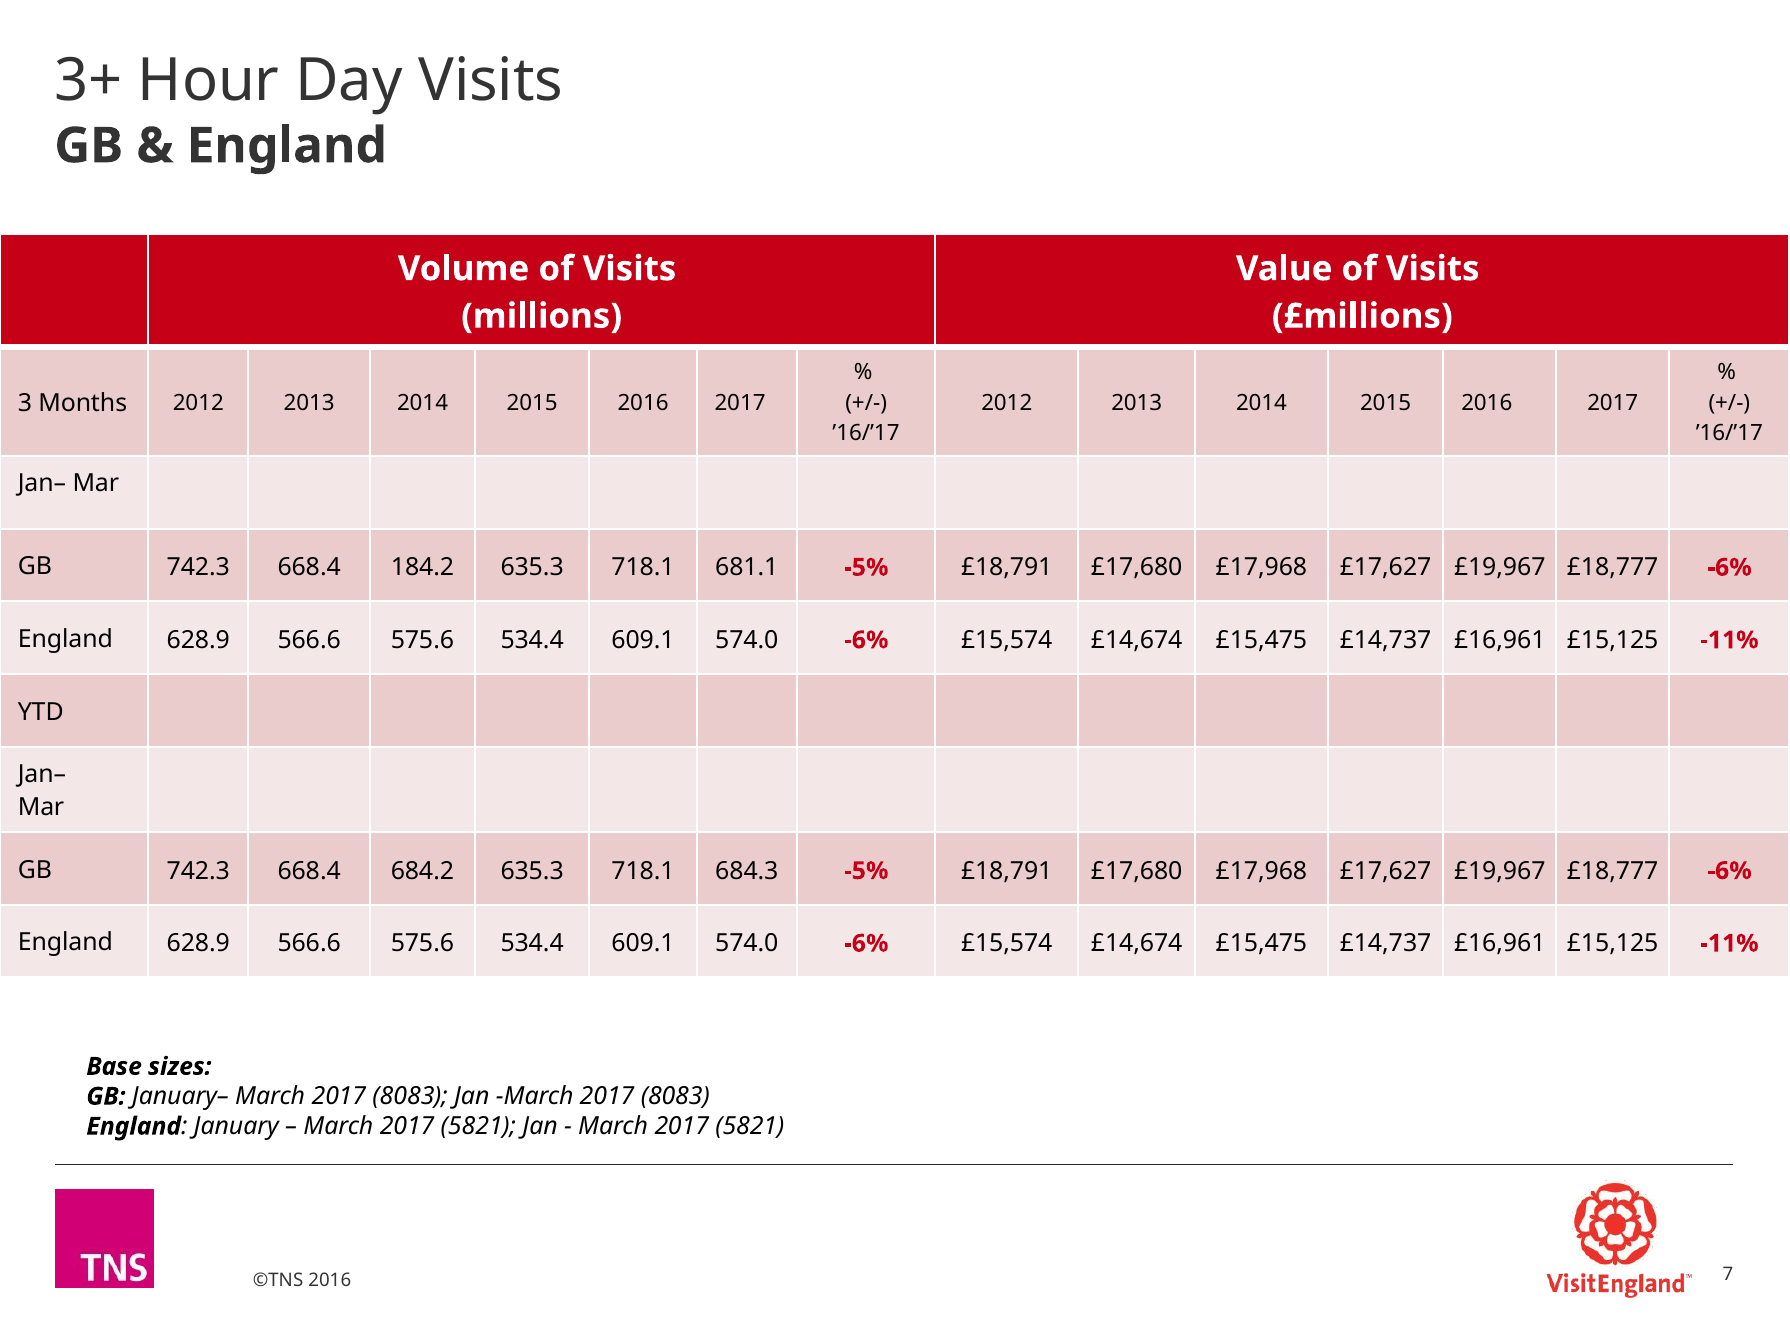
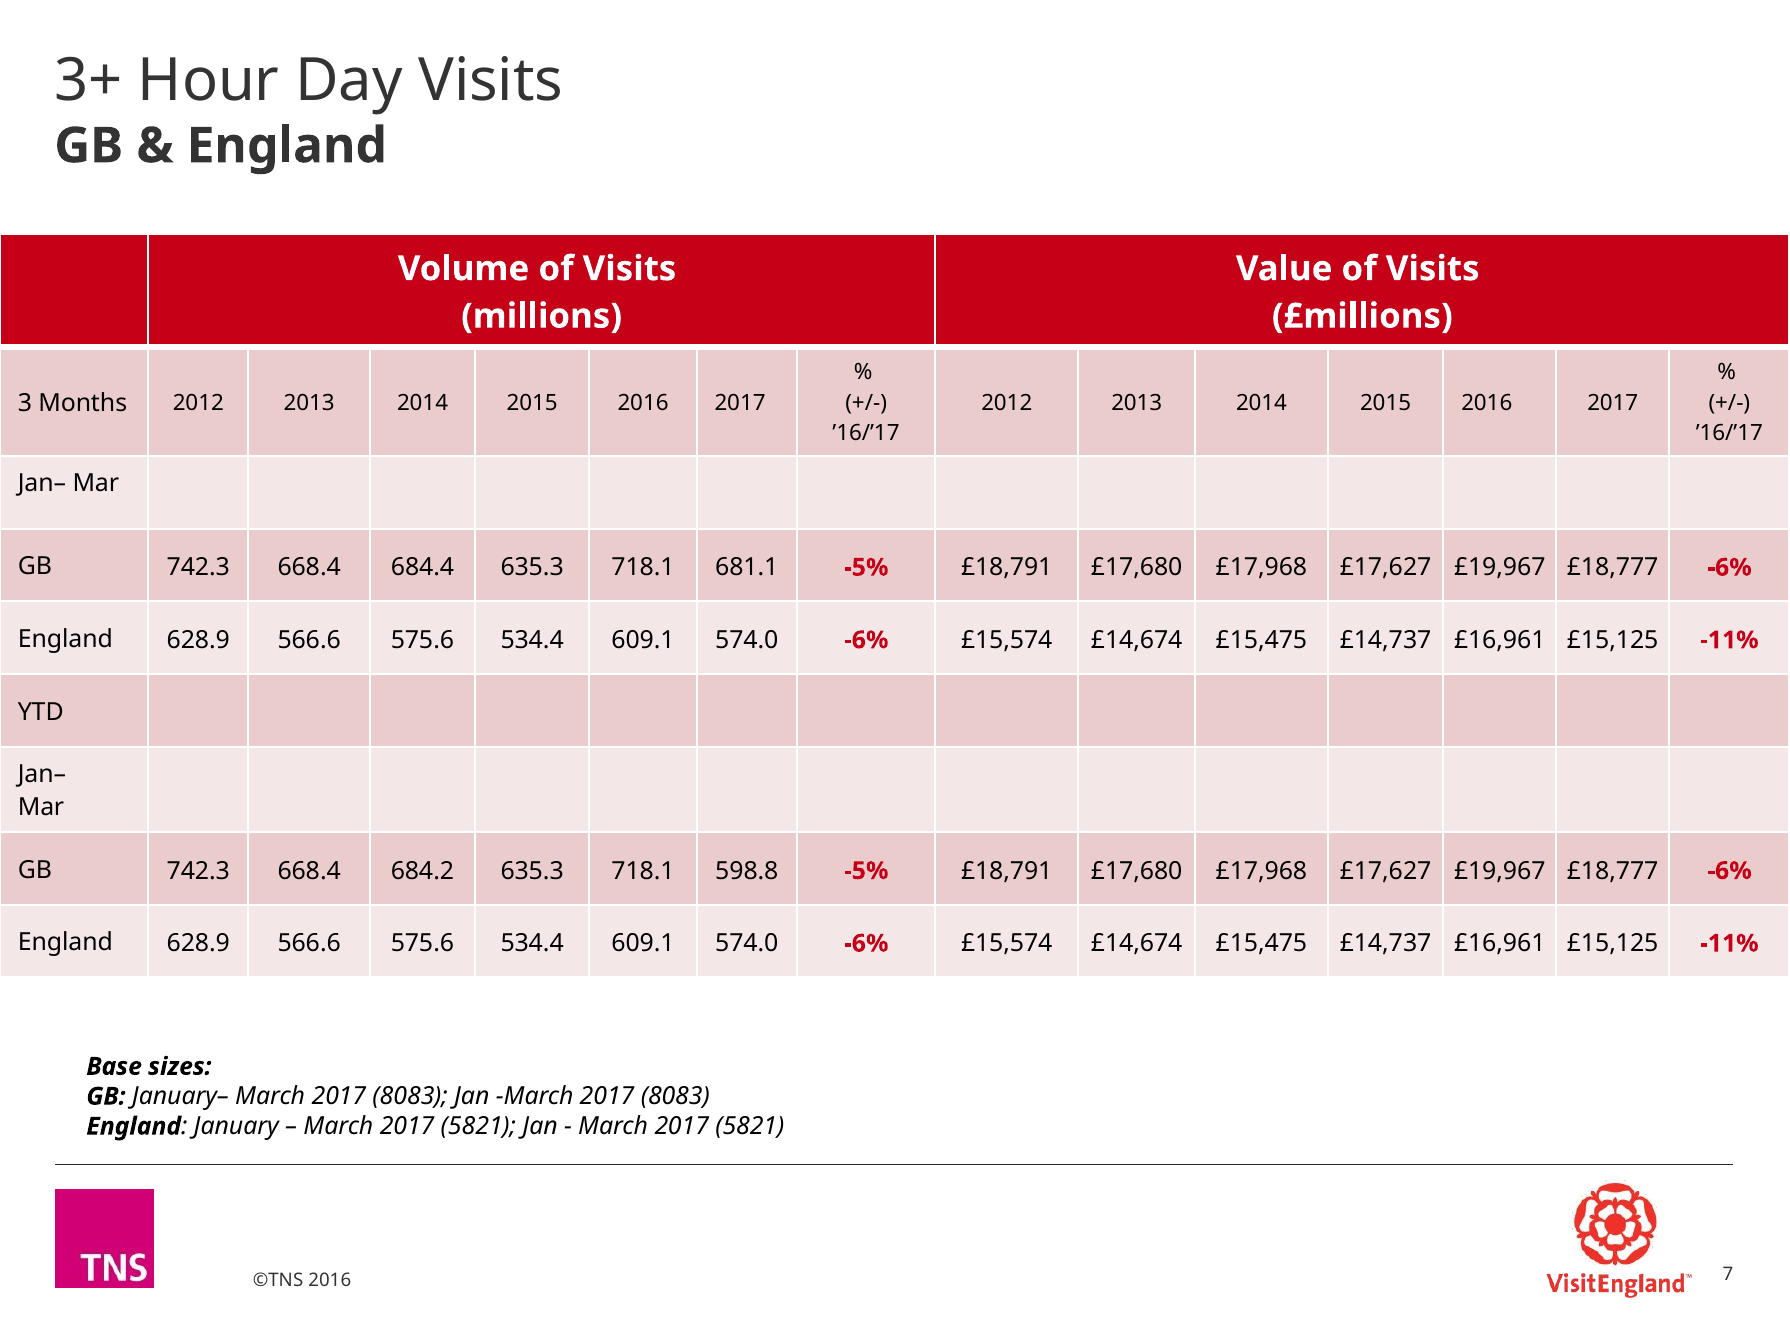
184.2: 184.2 -> 684.4 (423, 567)
684.3: 684.3 -> 598.8 (747, 871)
